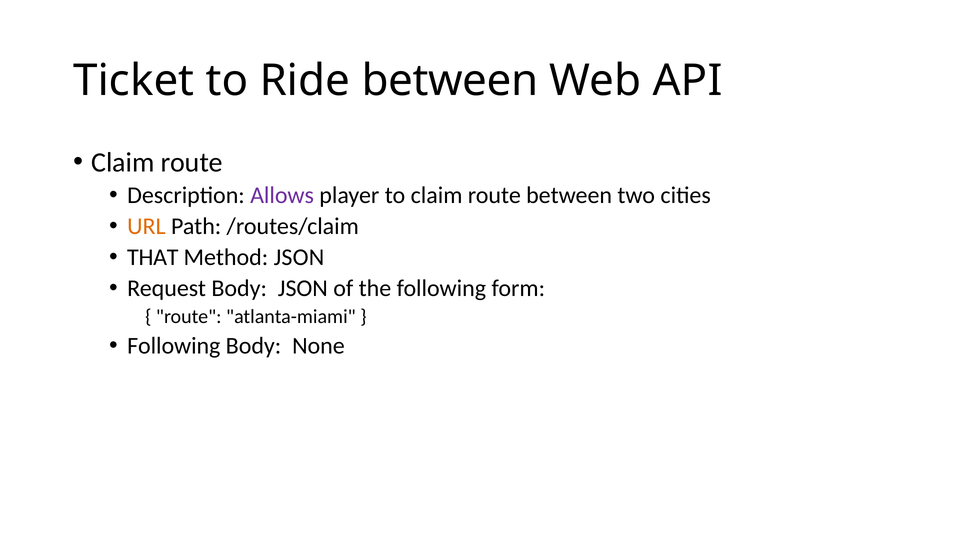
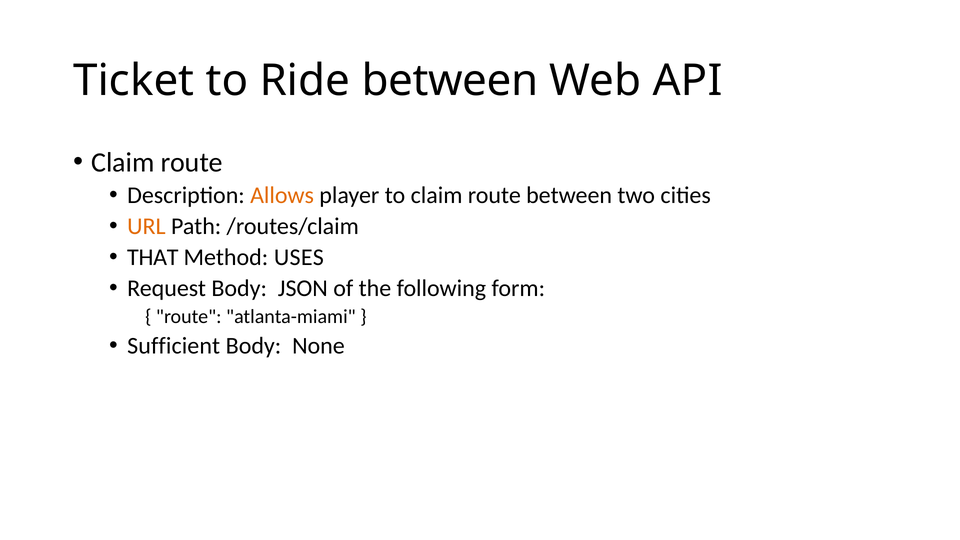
Allows colour: purple -> orange (282, 195)
Method JSON: JSON -> USES (299, 257)
Following: Following -> Sufficient (174, 346)
